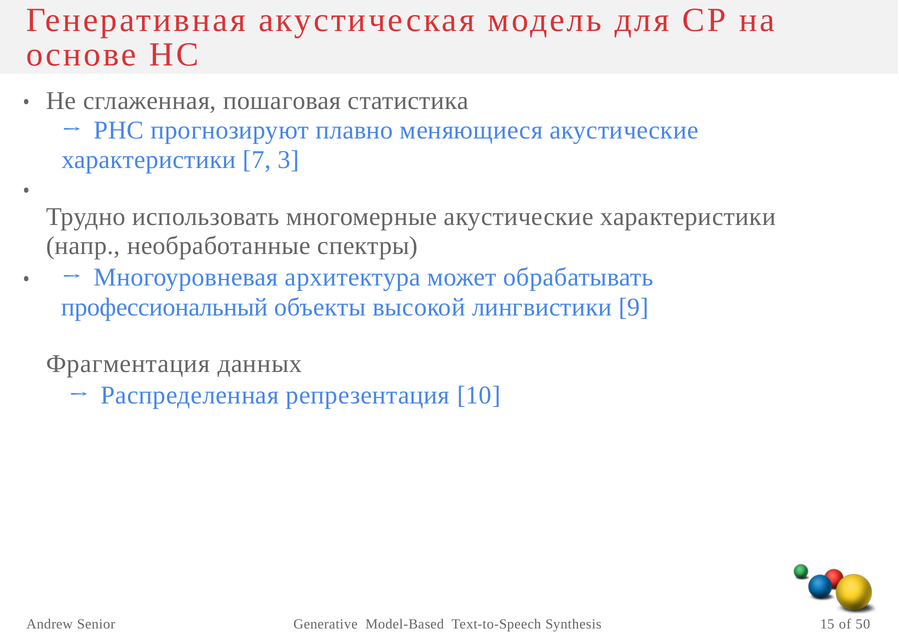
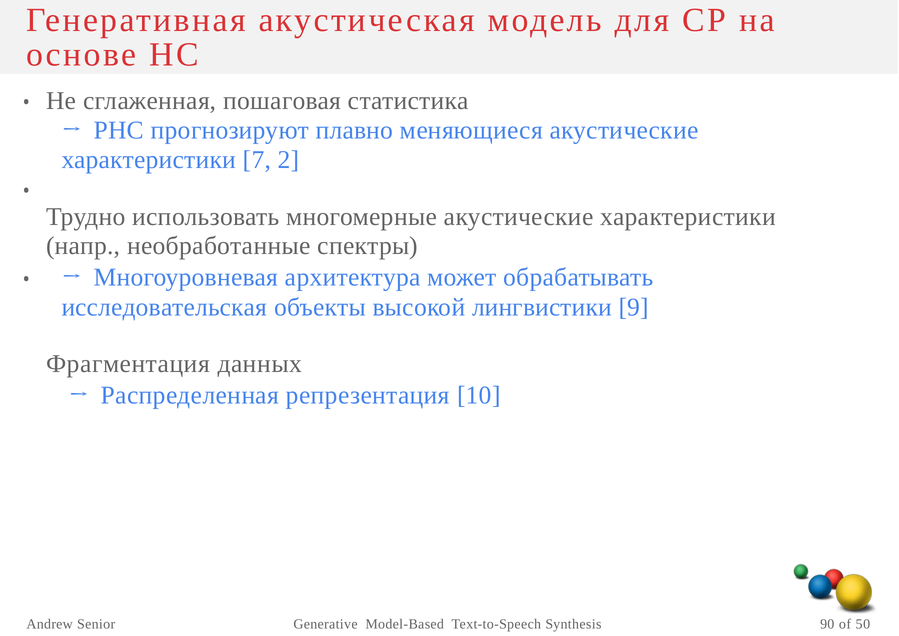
3: 3 -> 2 (289, 160)
профессиональный: профессиональный -> исследовательская (164, 307)
15: 15 -> 90 (827, 624)
